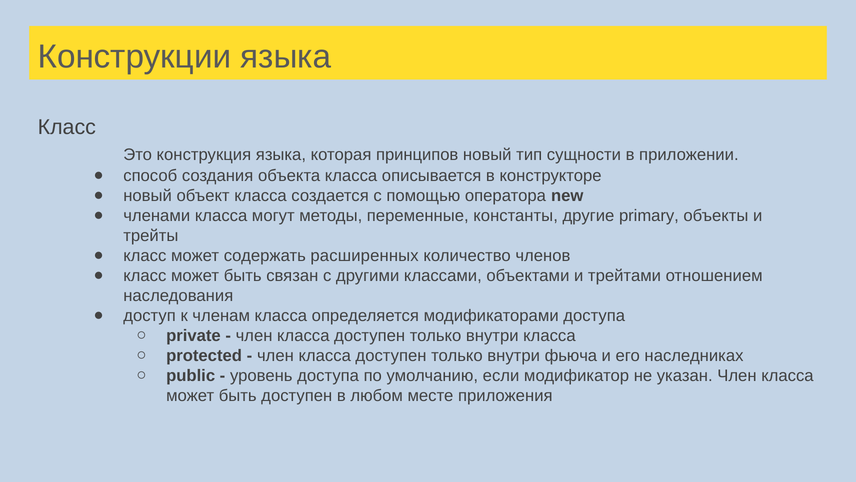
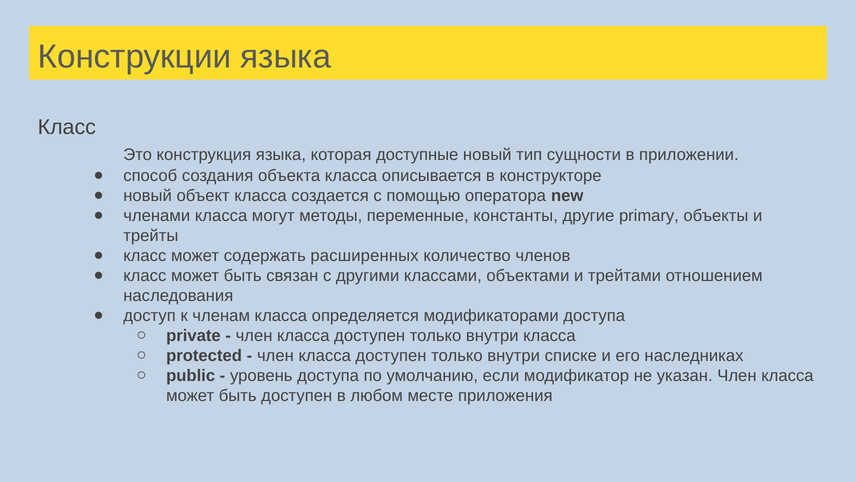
принципов: принципов -> доступные (417, 155)
фьюча: фьюча -> списке (571, 355)
